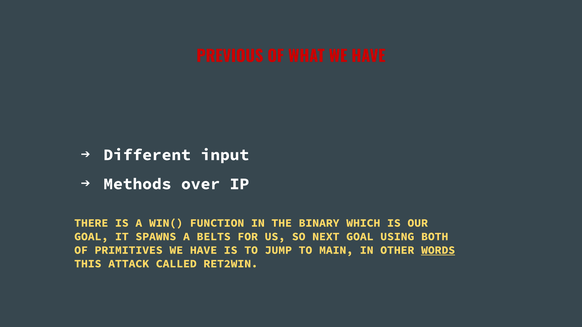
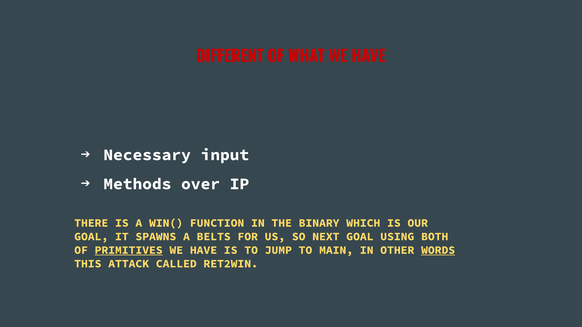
PREVIOUS: PREVIOUS -> DIFFERENT (230, 57)
Different: Different -> Necessary (147, 155)
PRIMITIVES underline: none -> present (129, 250)
